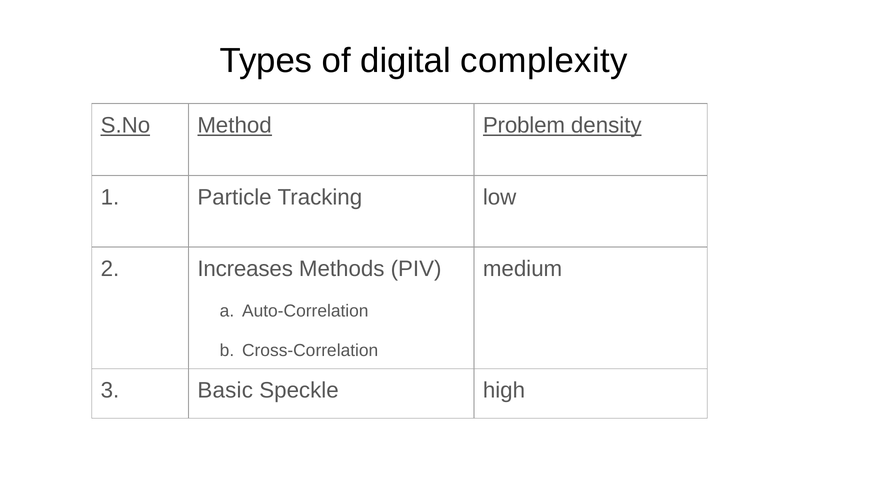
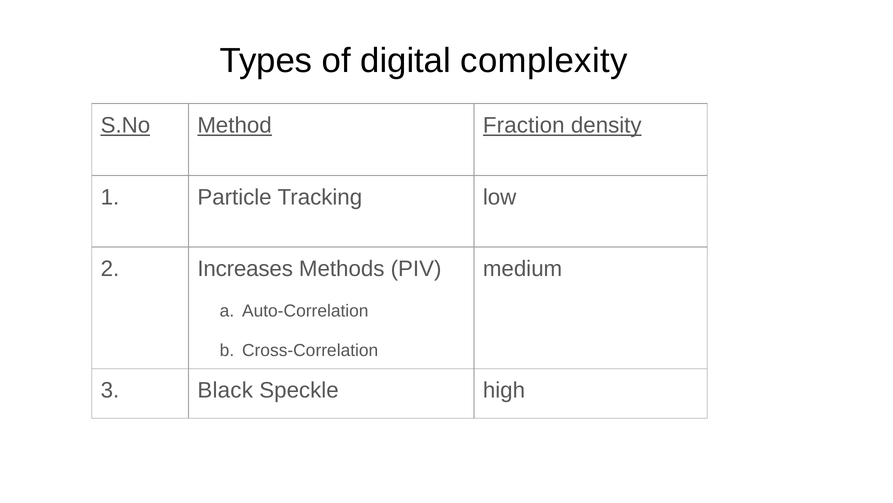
Problem: Problem -> Fraction (524, 125)
Basic: Basic -> Black (225, 390)
